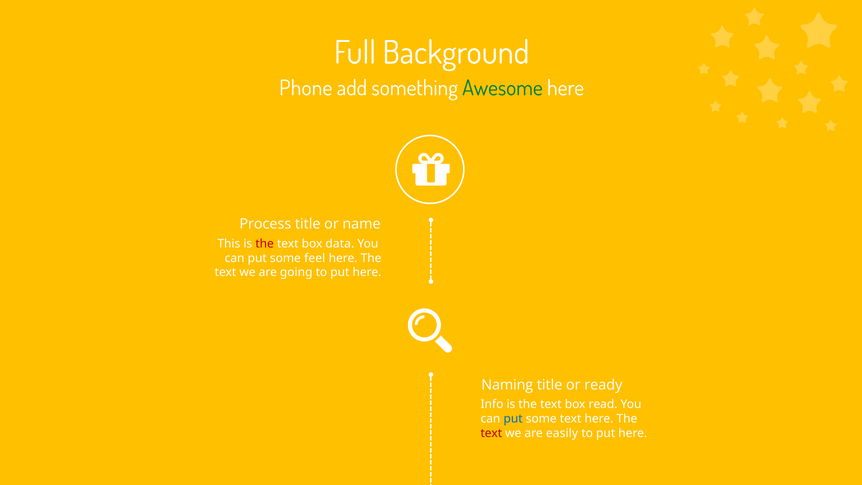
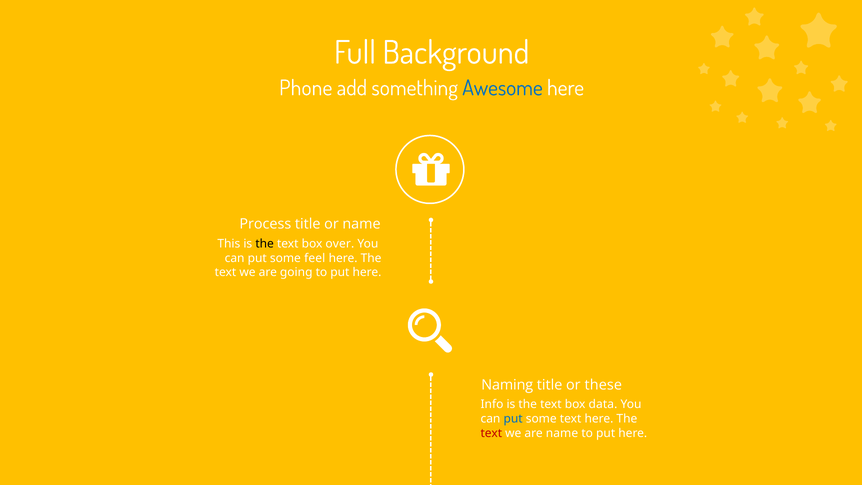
Awesome colour: green -> blue (503, 88)
the colour: red -> black (265, 244)
data: data -> over (340, 244)
ready: ready -> these (603, 385)
read: read -> data (603, 404)
are easily: easily -> name (562, 433)
